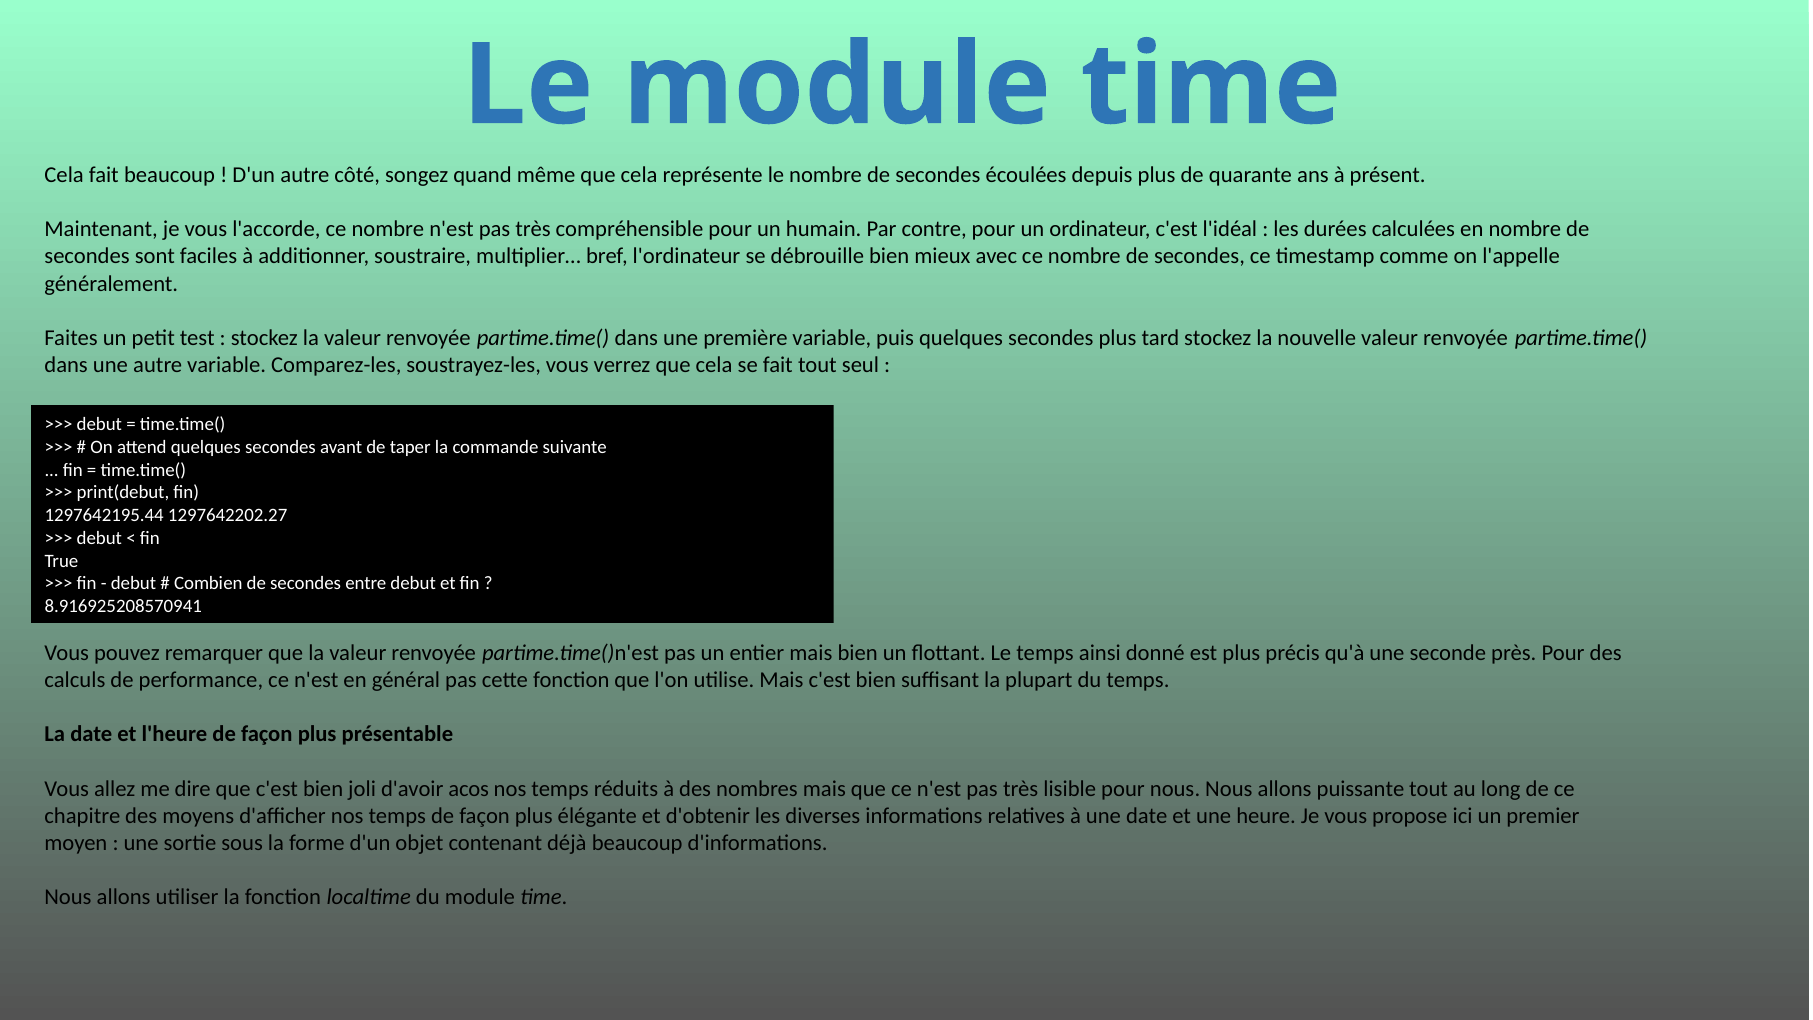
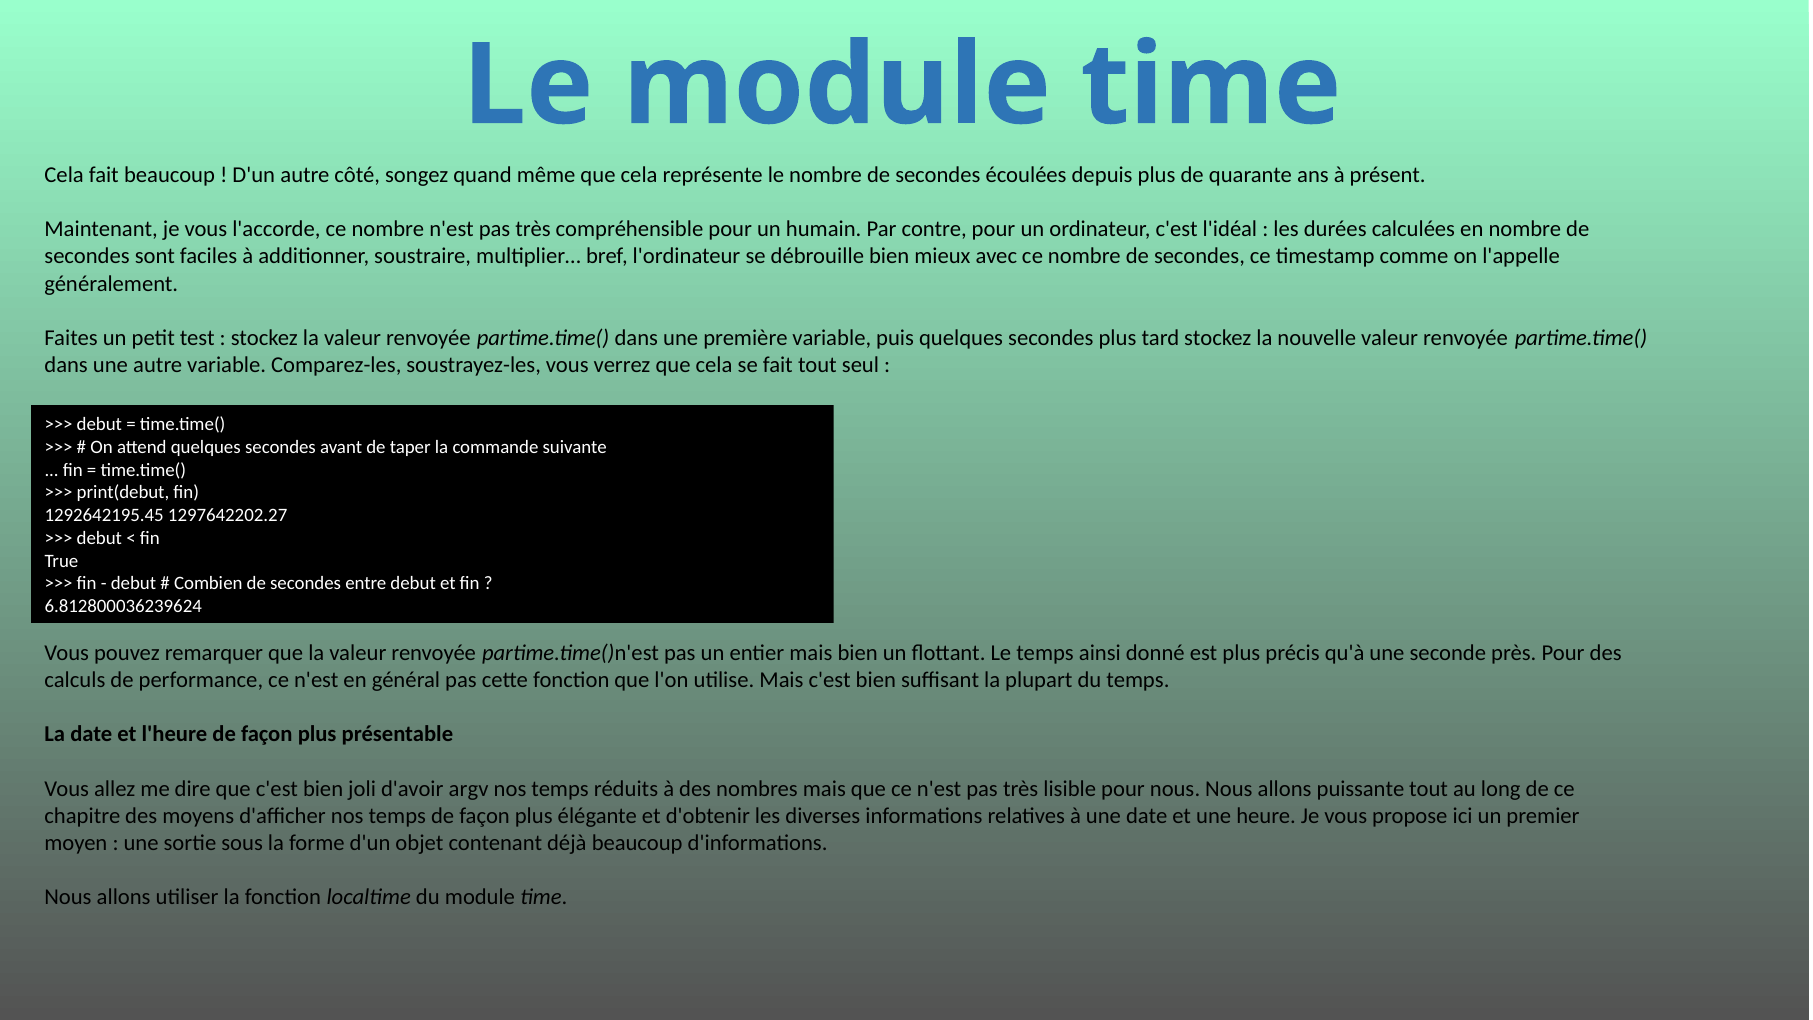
1297642195.44: 1297642195.44 -> 1292642195.45 (104, 515)
8.916925208570941: 8.916925208570941 -> 6.812800036239624 (123, 606)
acos: acos -> argv (469, 789)
